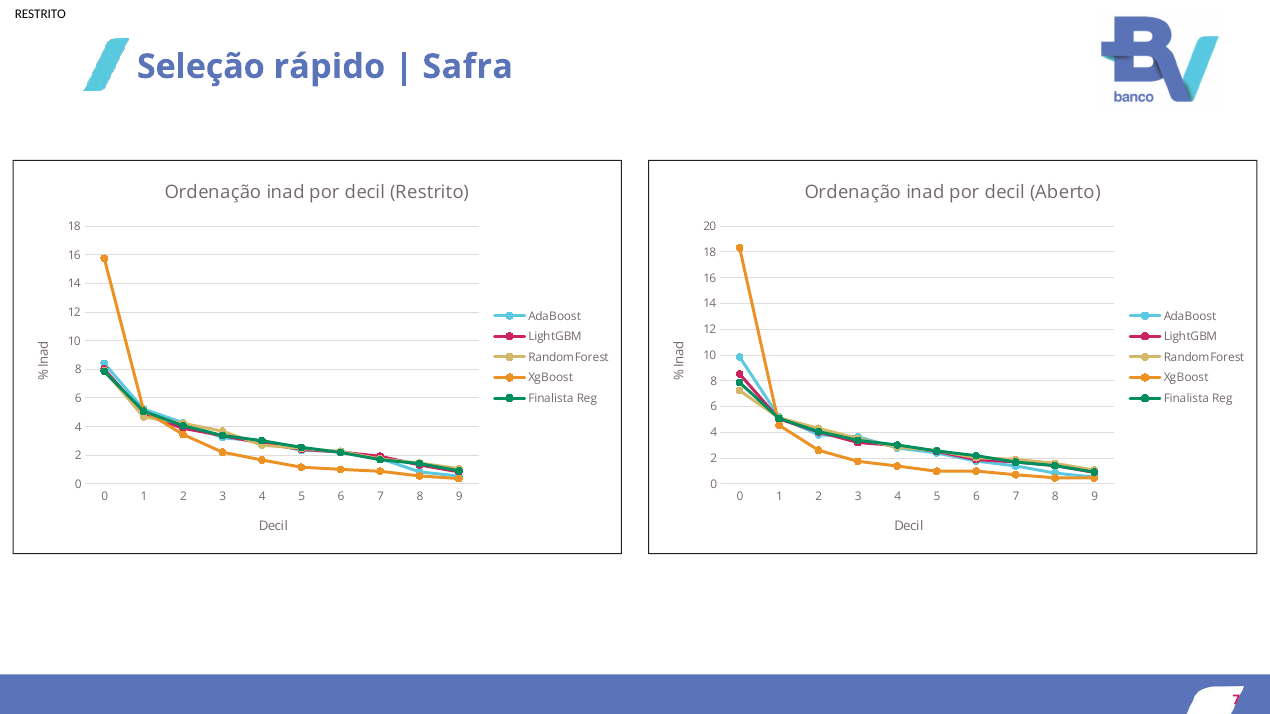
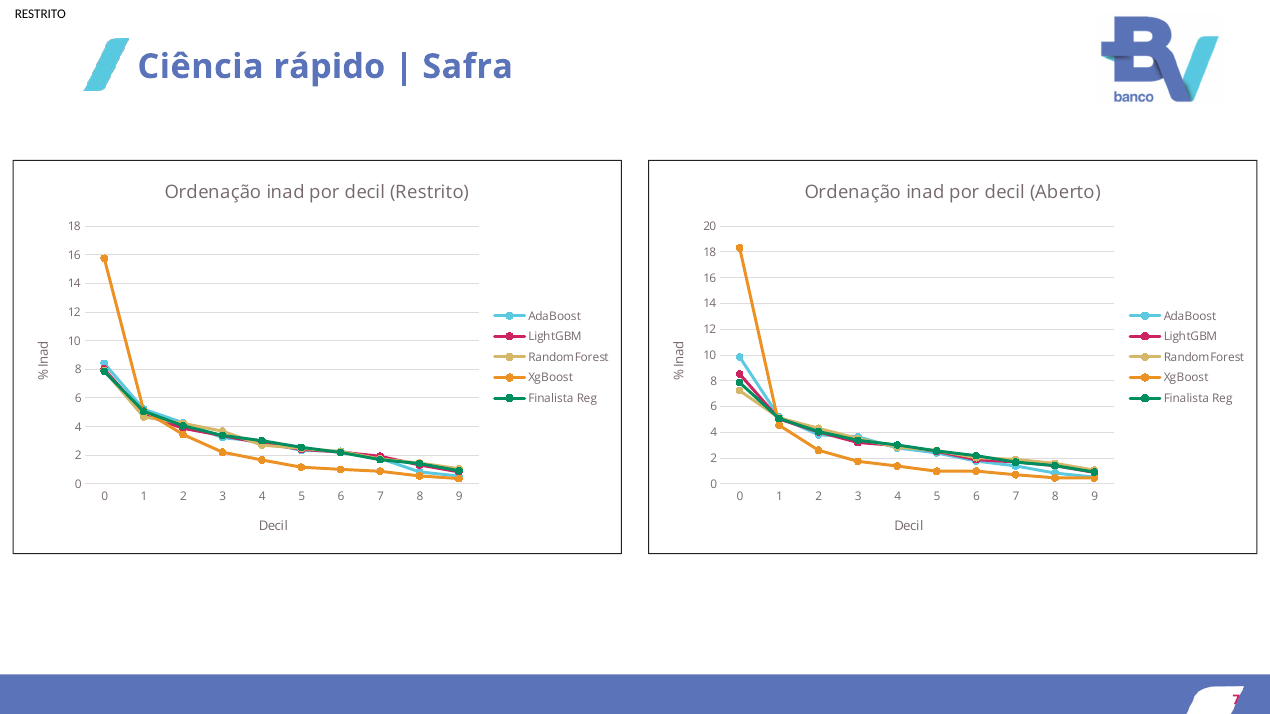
Seleção: Seleção -> Ciência (201, 67)
